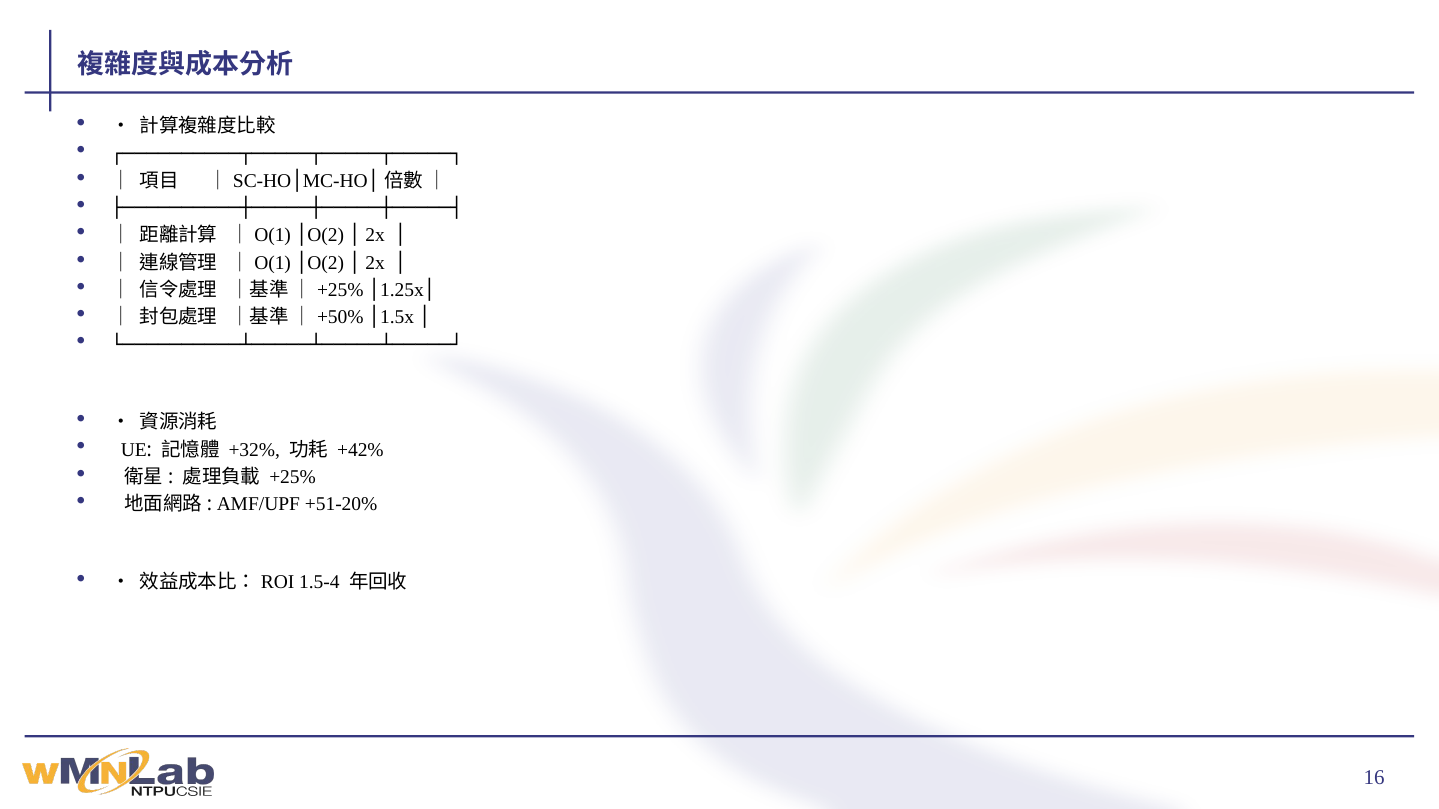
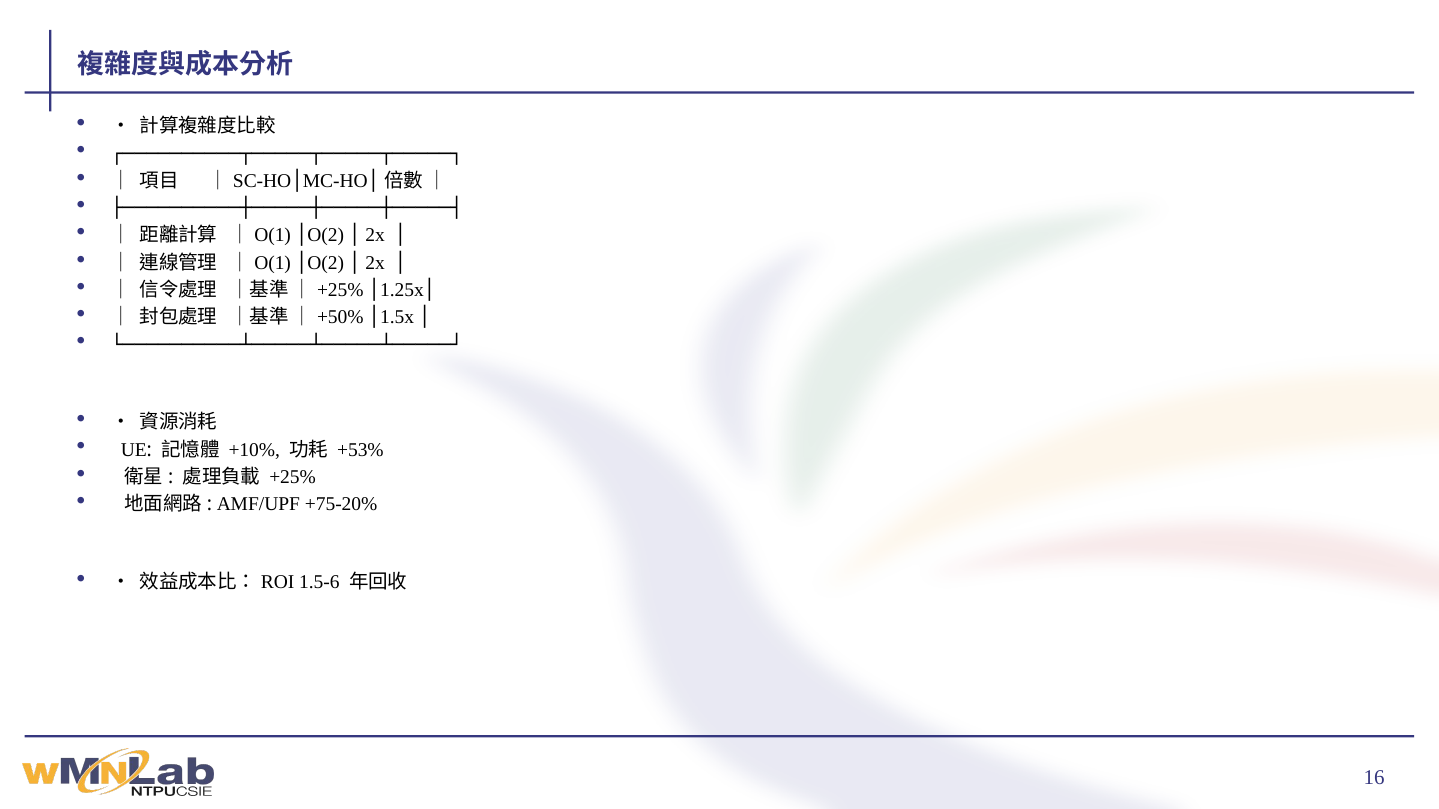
+32%: +32% -> +10% (254, 450)
+42%: +42% -> +53% (360, 450)
+51-20%: +51-20% -> +75-20% (341, 505)
1.5-4: 1.5-4 -> 1.5-6 (319, 582)
